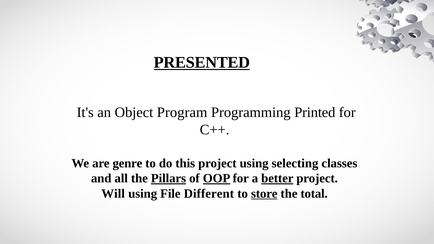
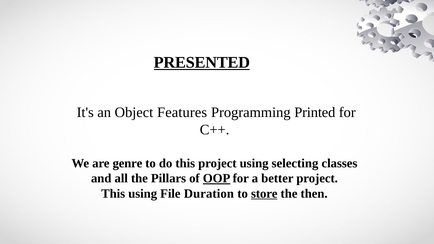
Program: Program -> Features (182, 112)
Pillars underline: present -> none (168, 179)
better underline: present -> none (277, 179)
Will: Will -> This (113, 194)
Different: Different -> Duration (209, 194)
total: total -> then (314, 194)
